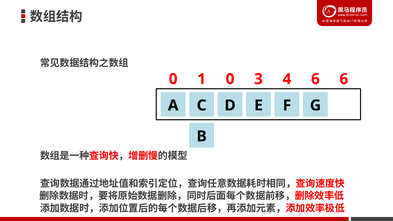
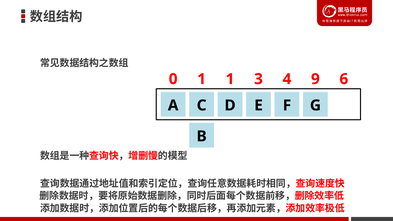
1 0: 0 -> 1 (230, 79)
4 6: 6 -> 9 (315, 79)
